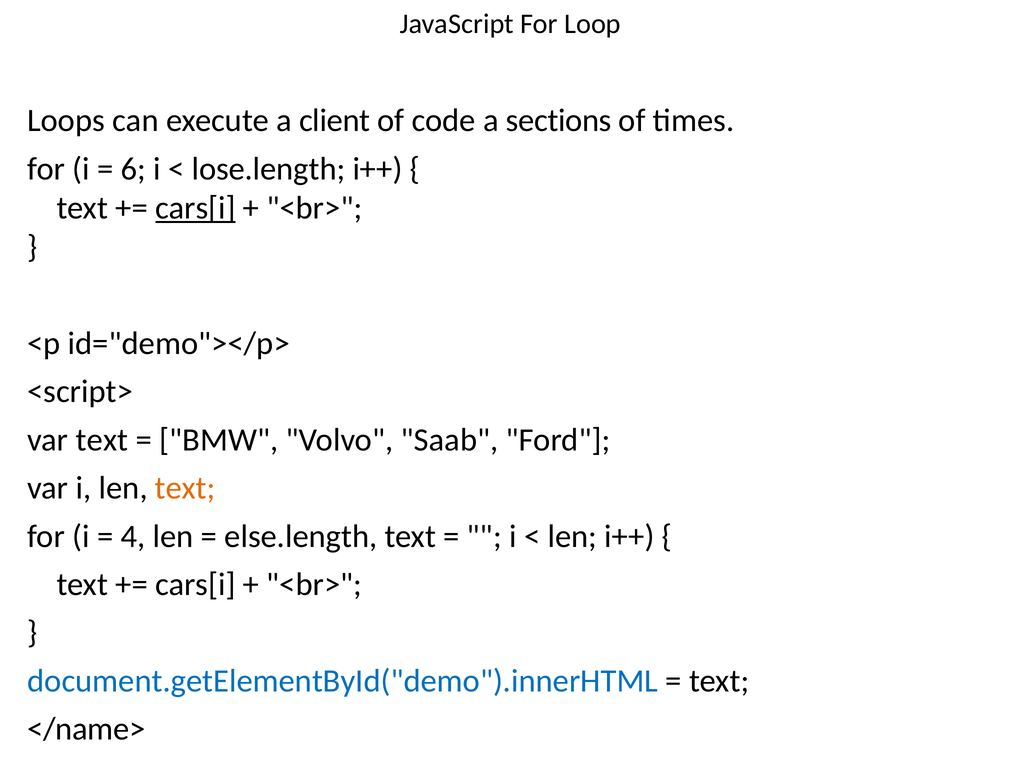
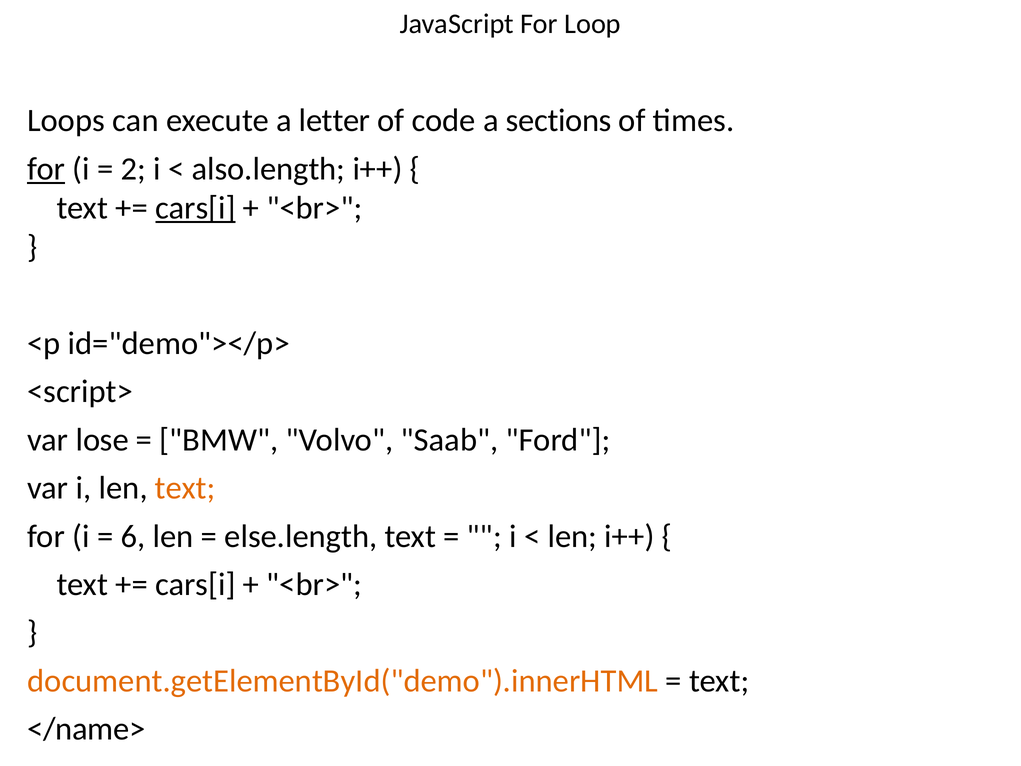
client: client -> letter (335, 121)
for underline: none -> present (46, 169)
6: 6 -> 2 (133, 169)
lose.length: lose.length -> also.length (268, 169)
var text: text -> lose (102, 440)
4: 4 -> 6 (133, 536)
document.getElementById("demo").innerHTML colour: blue -> orange (343, 681)
